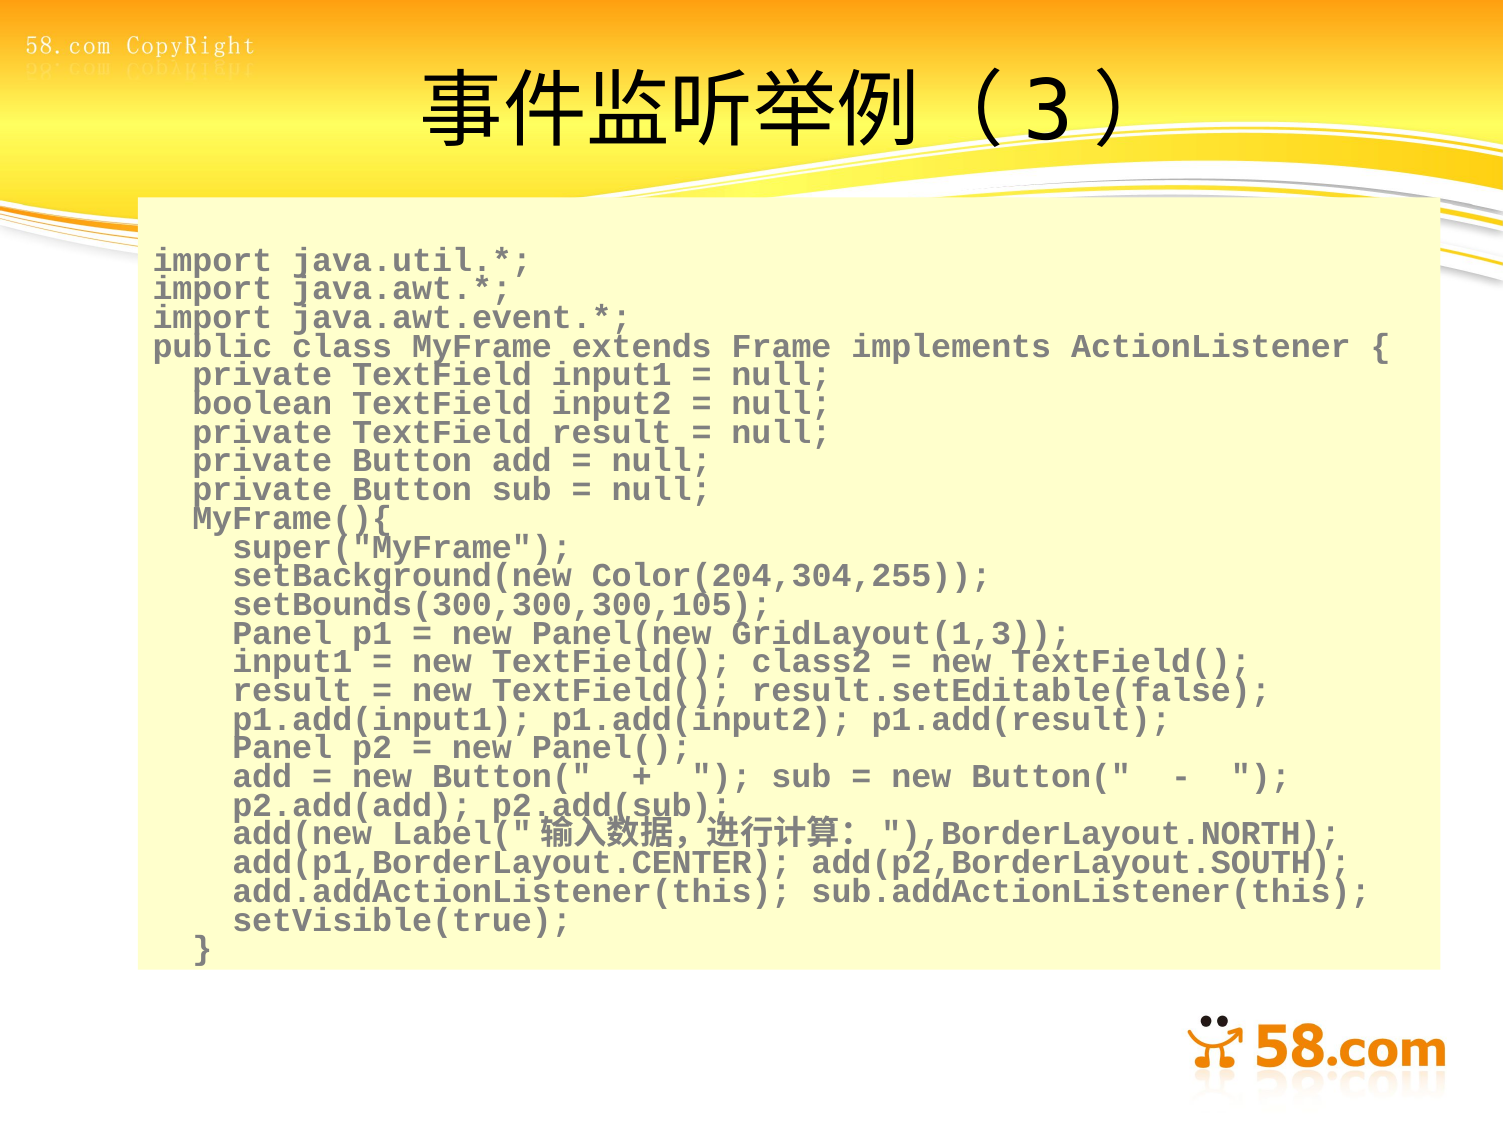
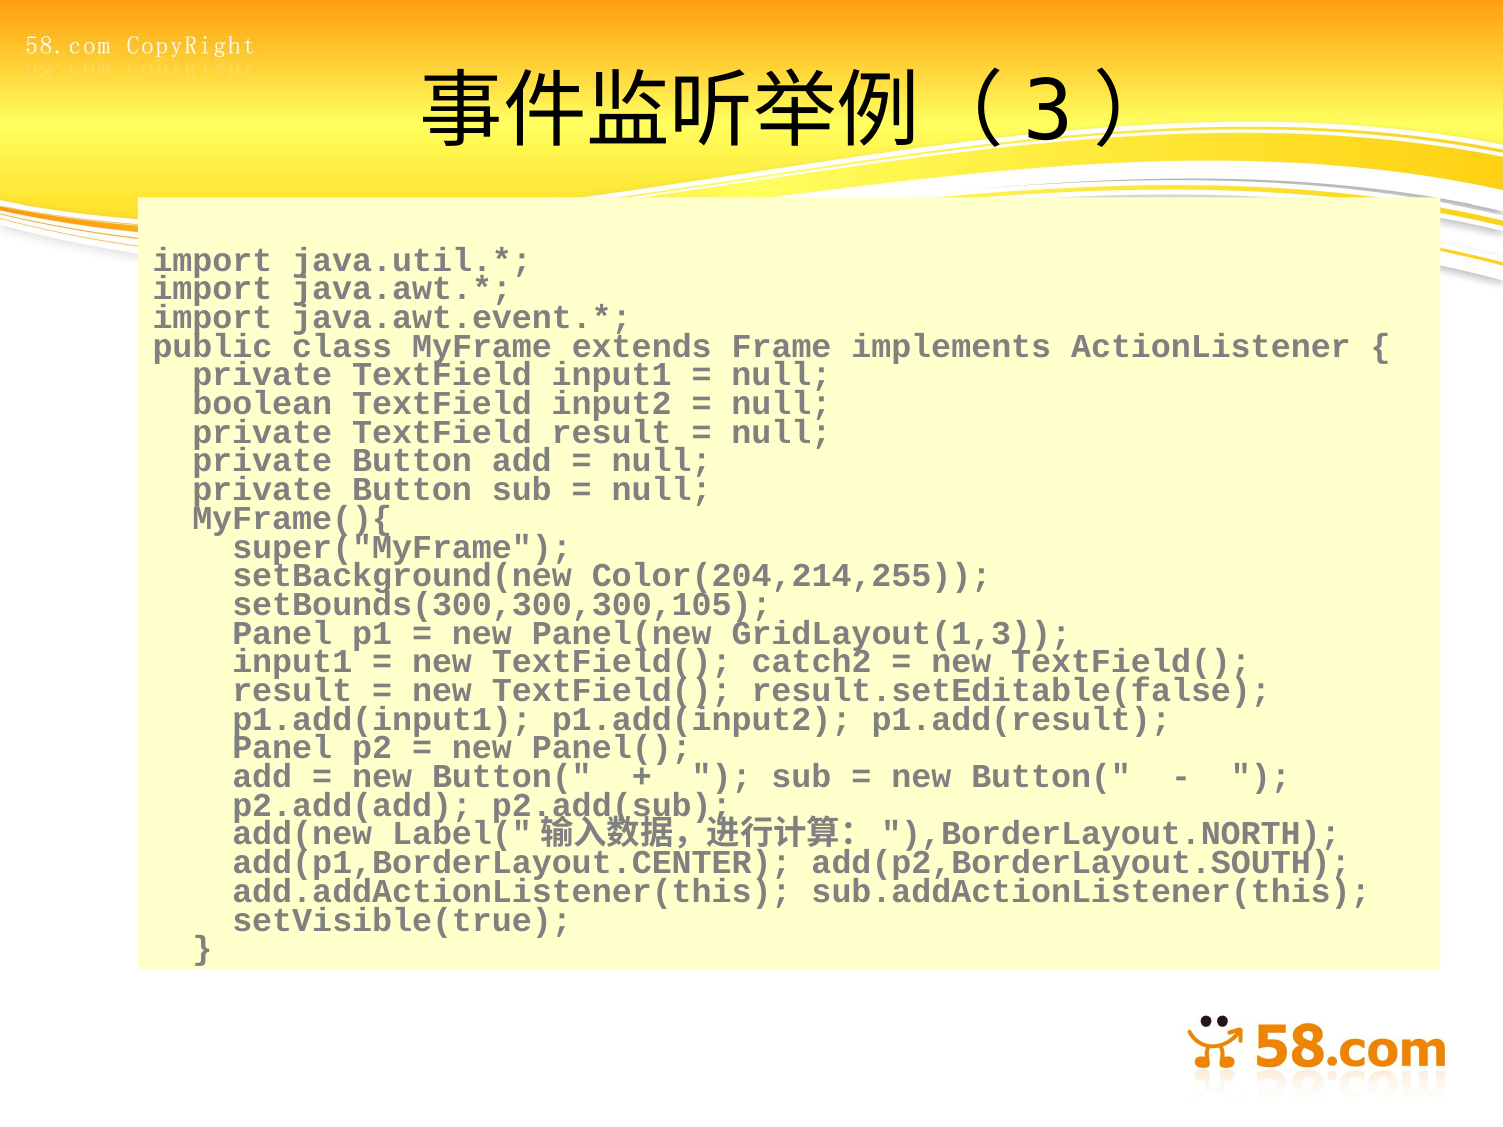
Color(204,304,255: Color(204,304,255 -> Color(204,214,255 (792, 576)
class2: class2 -> catch2 (812, 662)
